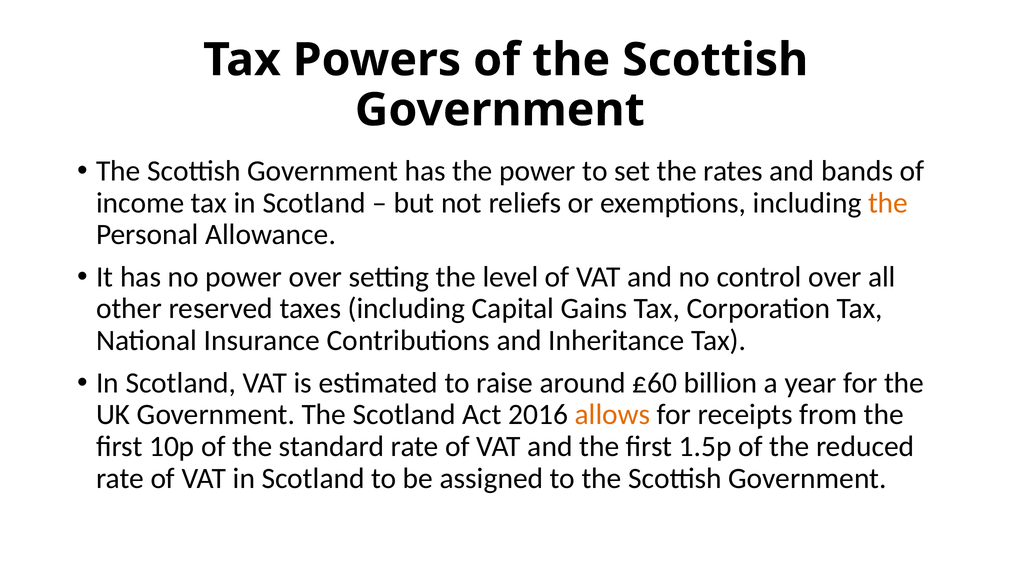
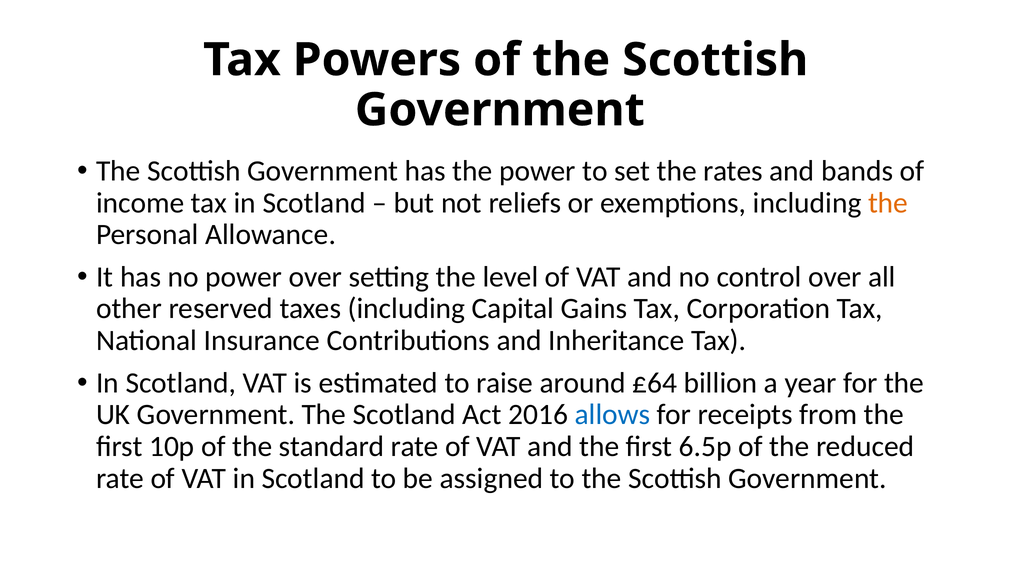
£60: £60 -> £64 (655, 383)
allows colour: orange -> blue (613, 415)
1.5p: 1.5p -> 6.5p (705, 447)
